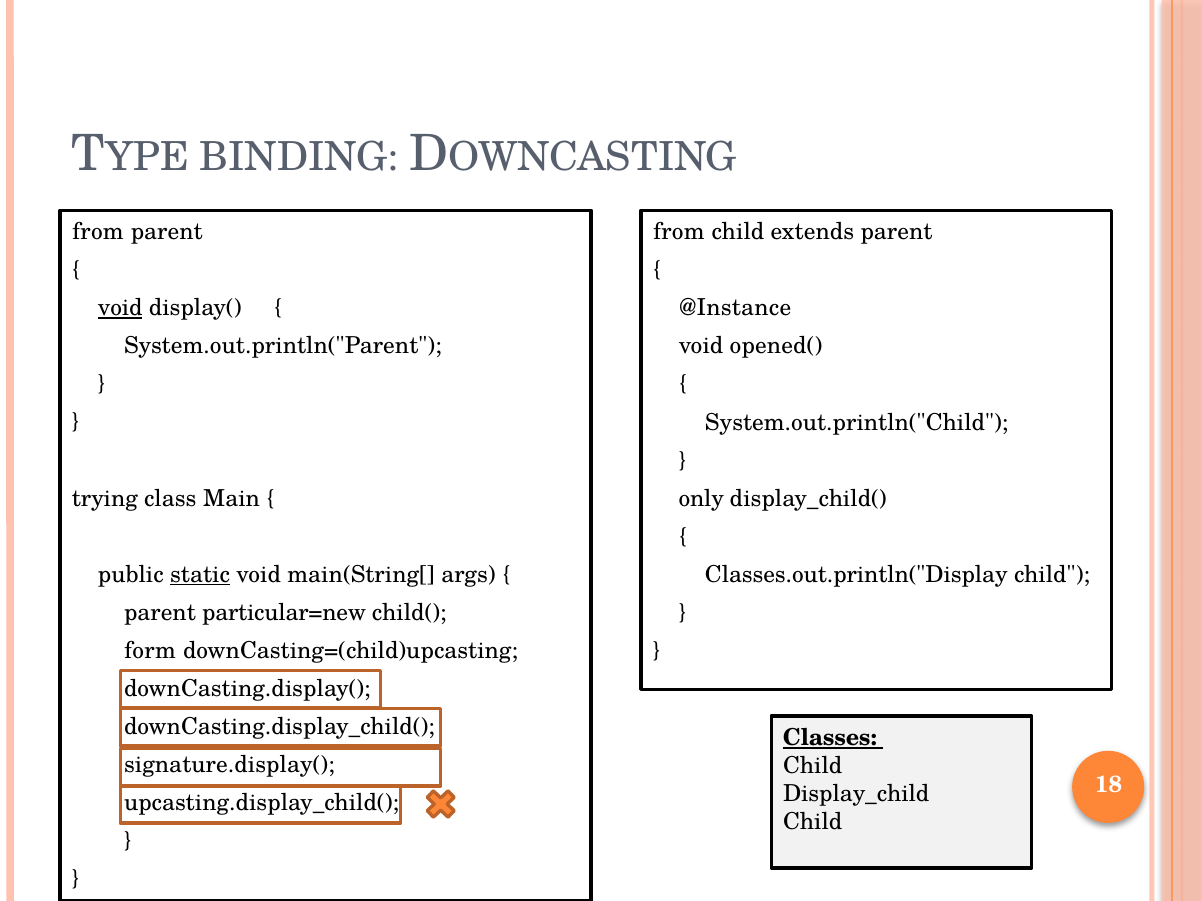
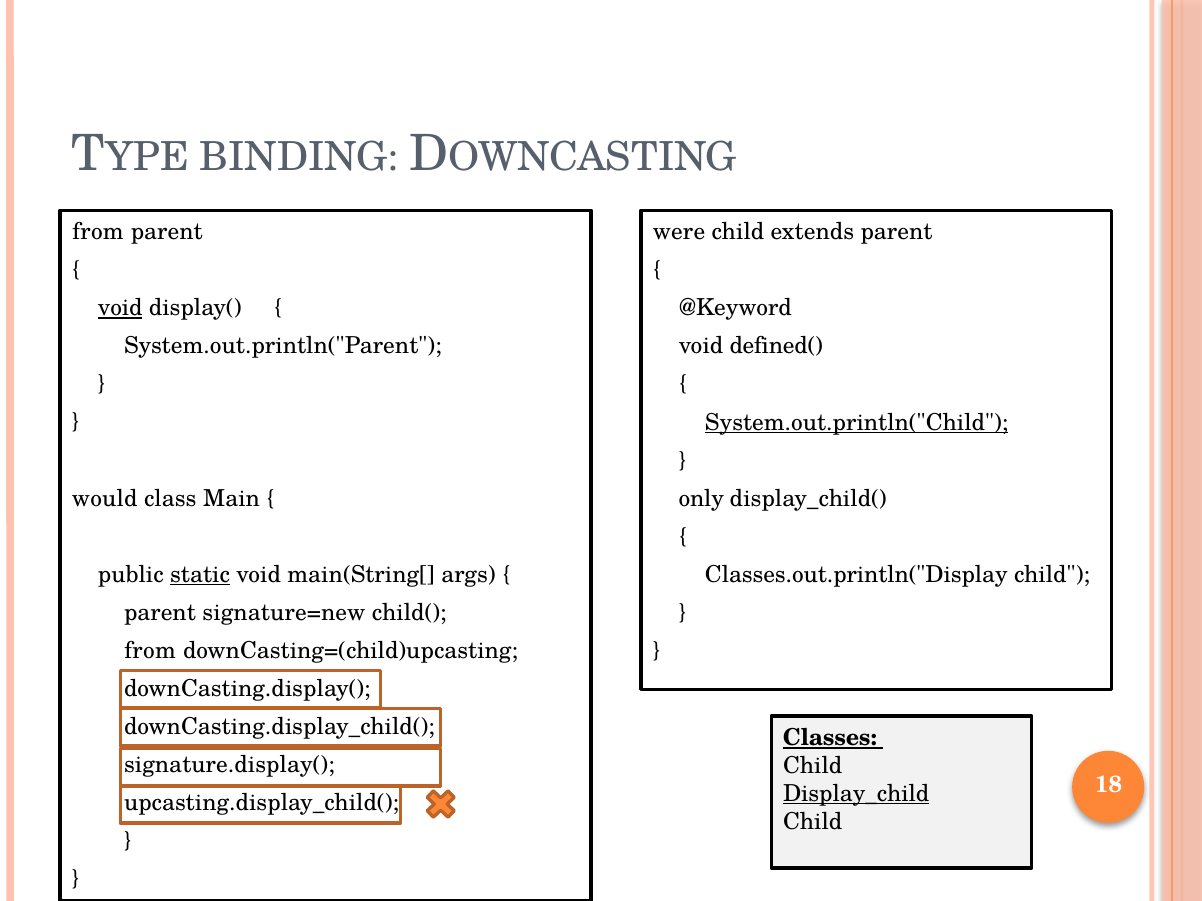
from: from -> were (679, 232)
@Instance: @Instance -> @Keyword (735, 308)
opened(: opened( -> defined( (776, 346)
System.out.println("Child underline: none -> present (857, 423)
trying: trying -> would (105, 499)
particular=new: particular=new -> signature=new (284, 613)
form: form -> from (150, 651)
Display_child underline: none -> present (856, 794)
